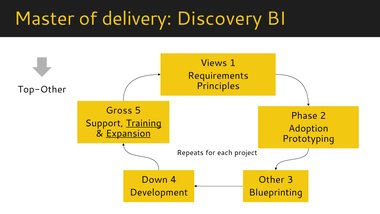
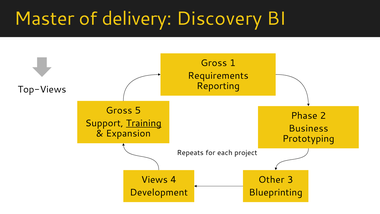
Views: Views -> Gross (214, 63)
Principles: Principles -> Reporting (218, 86)
Top-Other: Top-Other -> Top-Views (42, 89)
Adoption: Adoption -> Business (308, 128)
Expansion underline: present -> none (128, 133)
Down: Down -> Views (154, 180)
